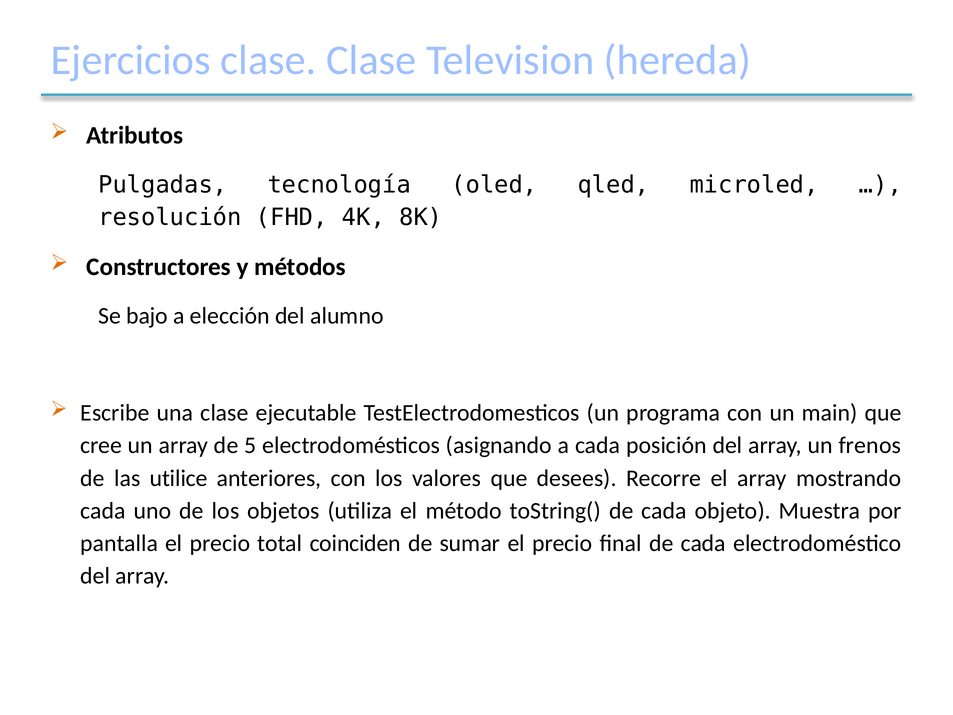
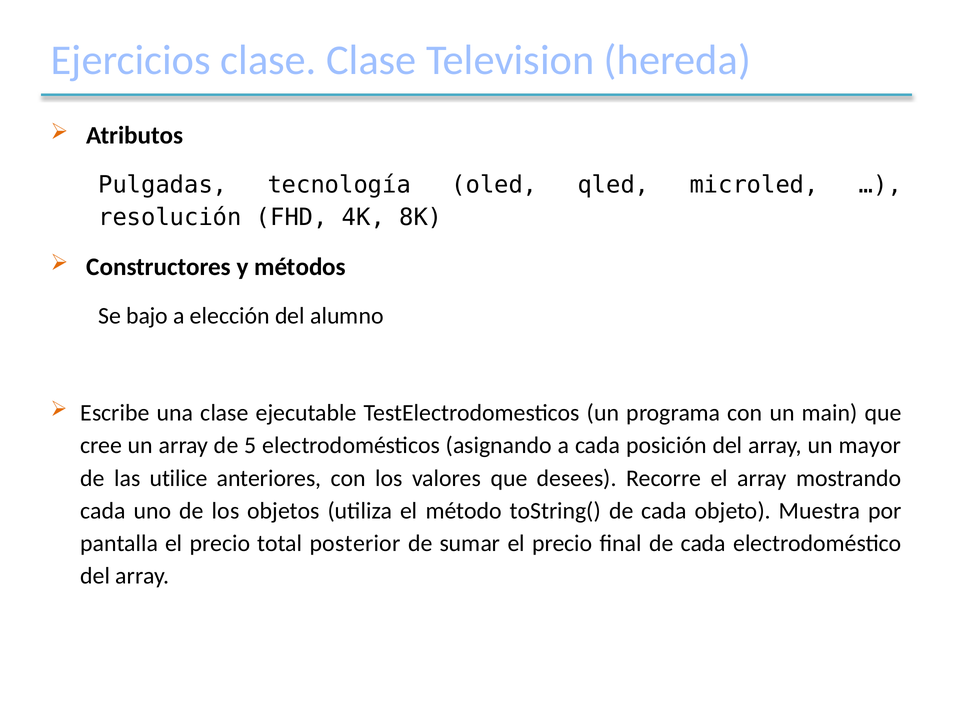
frenos: frenos -> mayor (870, 445)
coinciden: coinciden -> posterior (355, 543)
